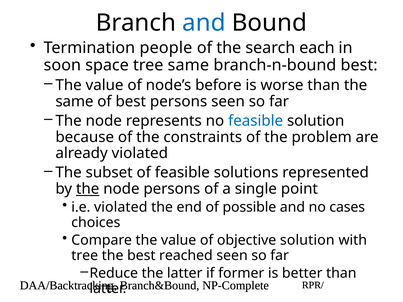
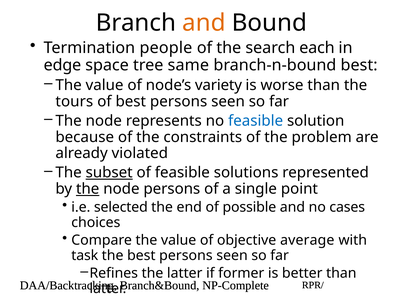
and colour: blue -> orange (204, 23)
soon: soon -> edge (62, 65)
before: before -> variety (218, 85)
same: same -> tours (74, 101)
subset underline: none -> present (109, 173)
i.e violated: violated -> selected (121, 207)
objective solution: solution -> average (307, 240)
tree: tree -> task (85, 256)
the best reached: reached -> persons (186, 256)
Reduce: Reduce -> Refines (114, 273)
